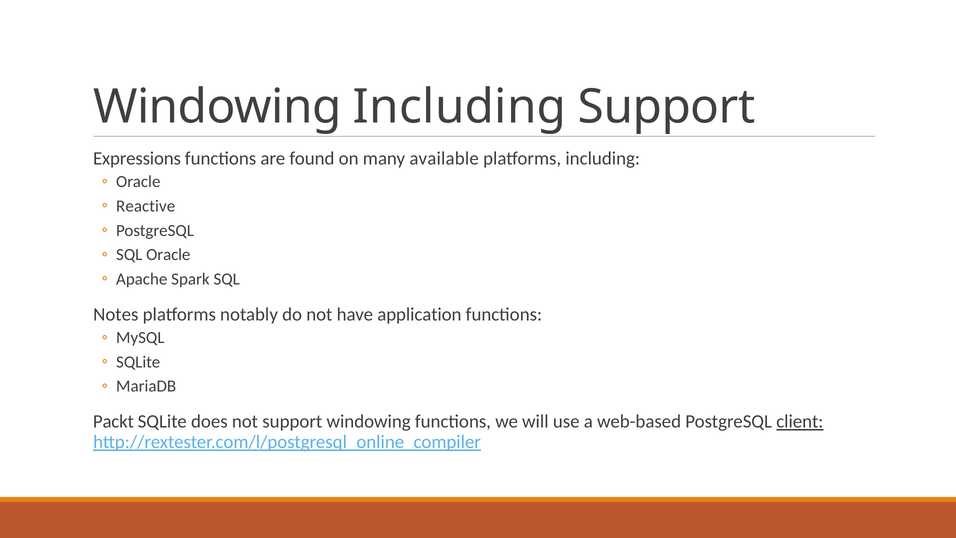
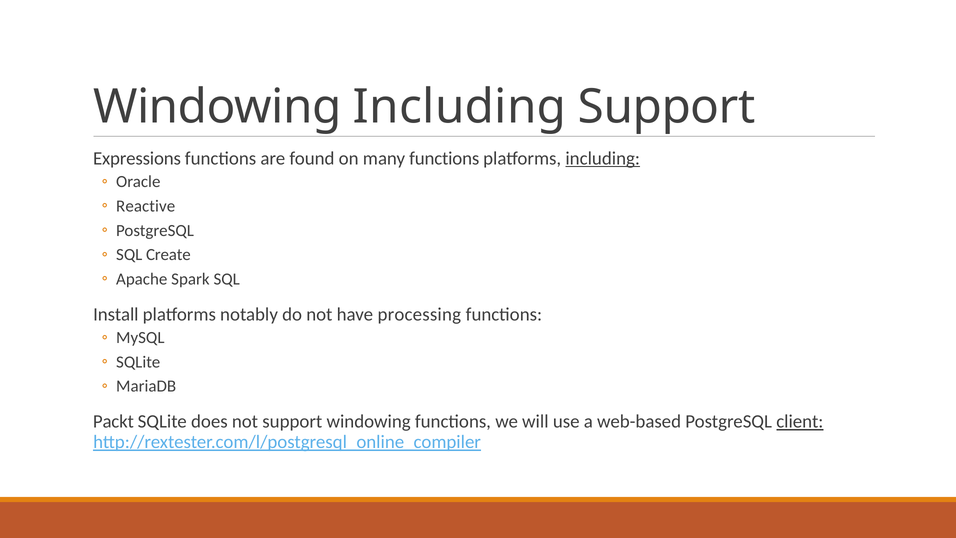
many available: available -> functions (444, 158)
including underline: none -> present (603, 158)
SQL Oracle: Oracle -> Create (168, 255)
Notes: Notes -> Install (116, 314)
application: application -> processing (419, 314)
